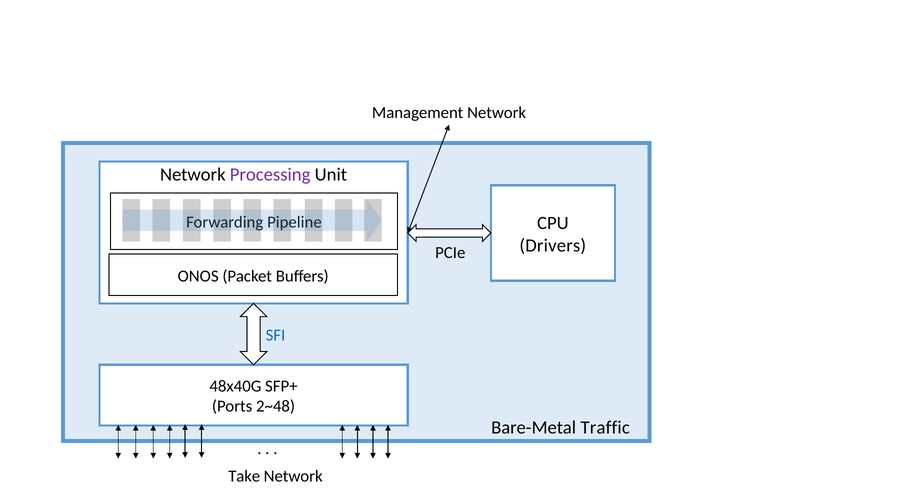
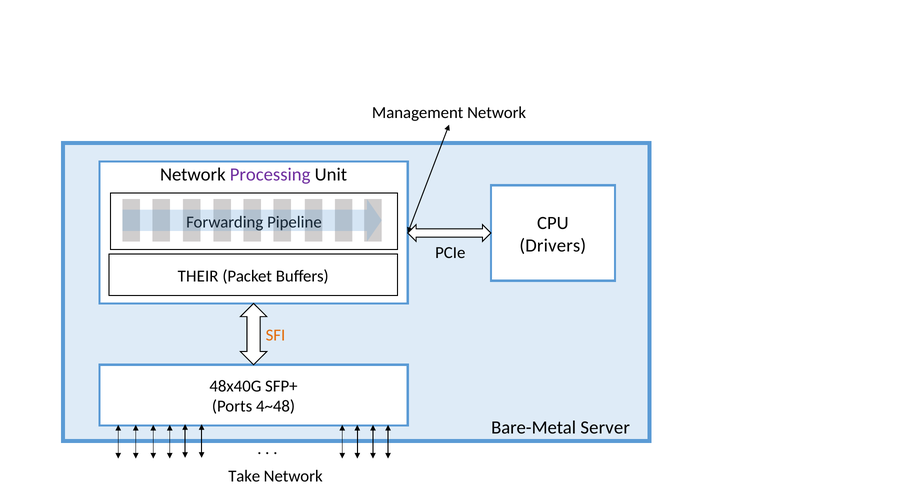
ONOS: ONOS -> THEIR (198, 276)
SFI colour: blue -> orange (275, 336)
2~48: 2~48 -> 4~48 (276, 407)
Traffic: Traffic -> Server (605, 428)
